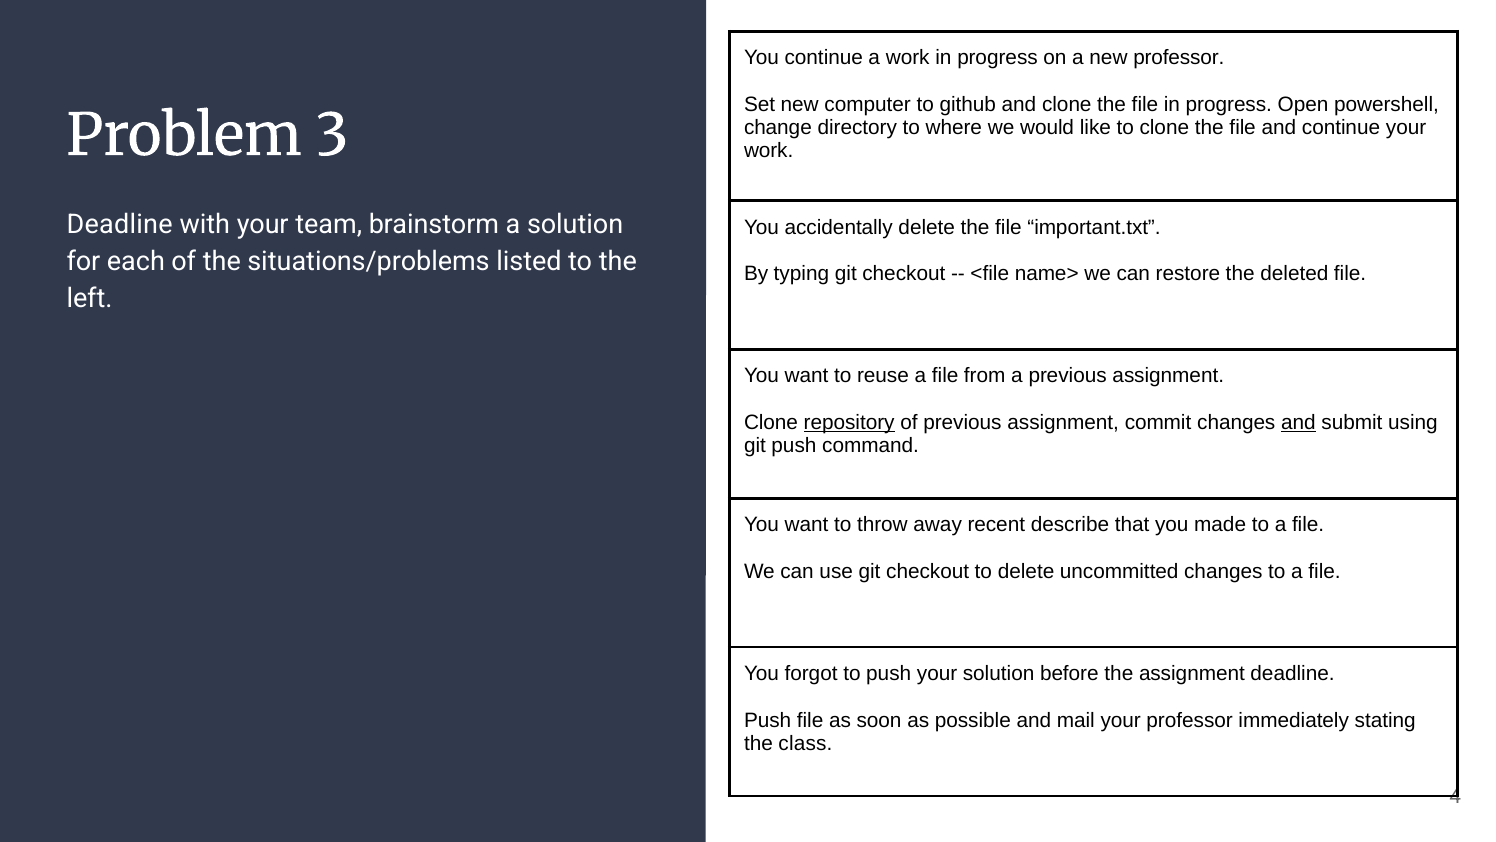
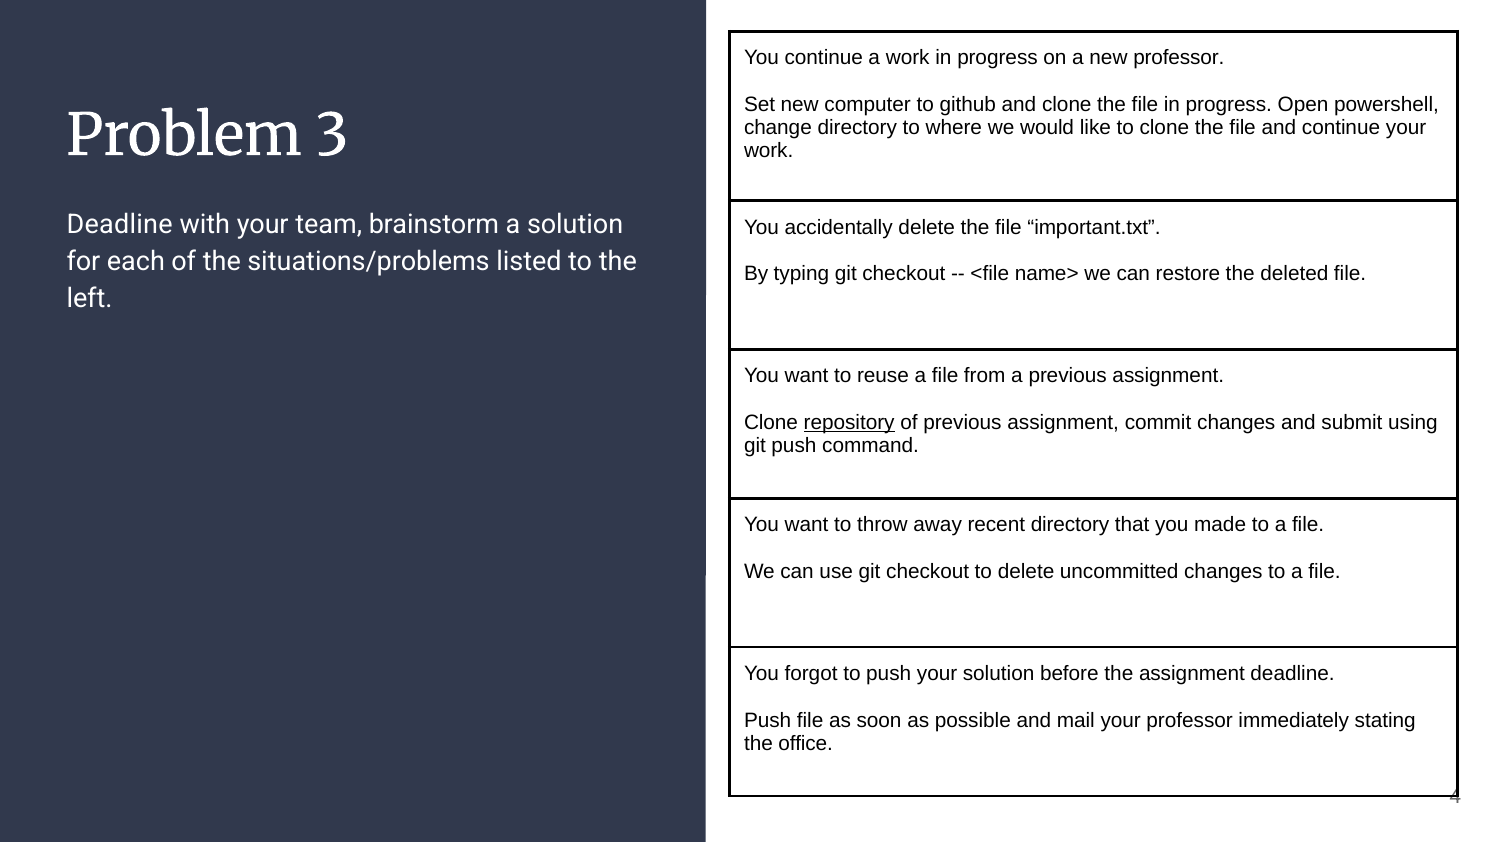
and underline: present -> none (1298, 422)
recent describe: describe -> directory (1070, 525)
class: class -> office (806, 743)
